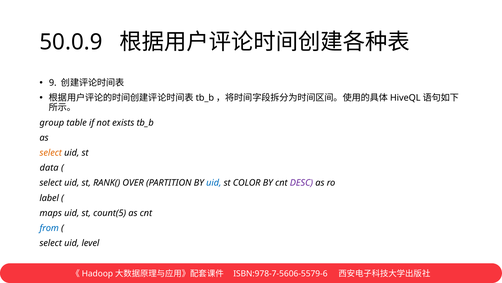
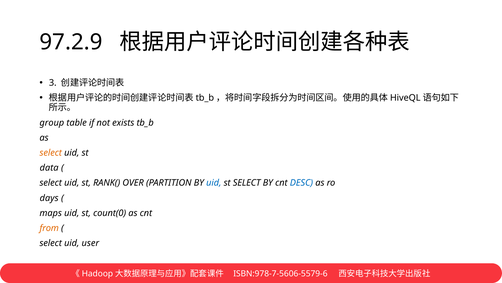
50.0.9: 50.0.9 -> 97.2.9 (71, 42)
9: 9 -> 3 (53, 83)
st COLOR: COLOR -> SELECT (247, 183)
DESC colour: purple -> blue (301, 183)
label: label -> days (49, 198)
count(5: count(5 -> count(0 (110, 213)
from colour: blue -> orange (49, 228)
level: level -> user (90, 243)
